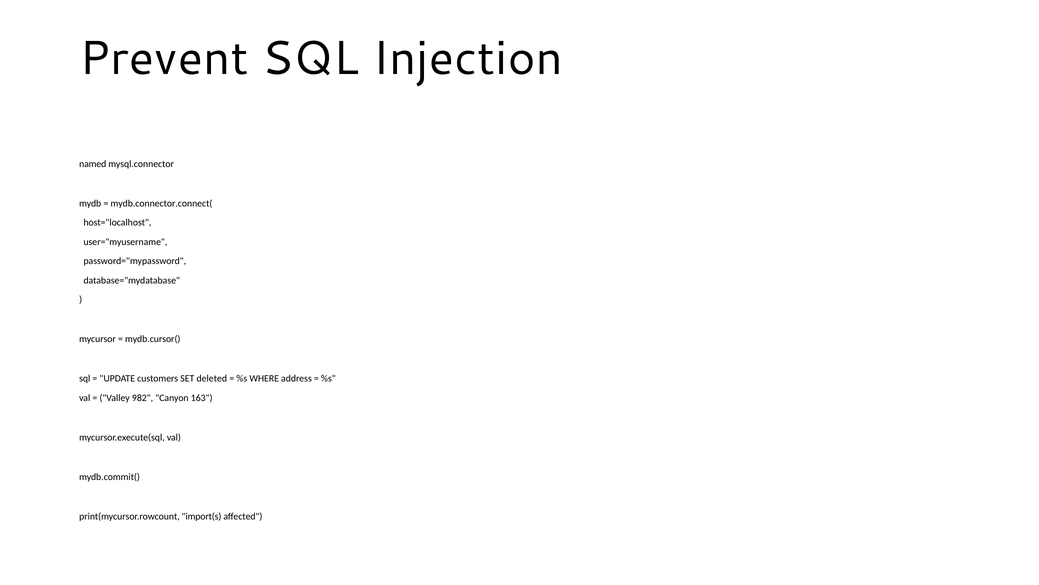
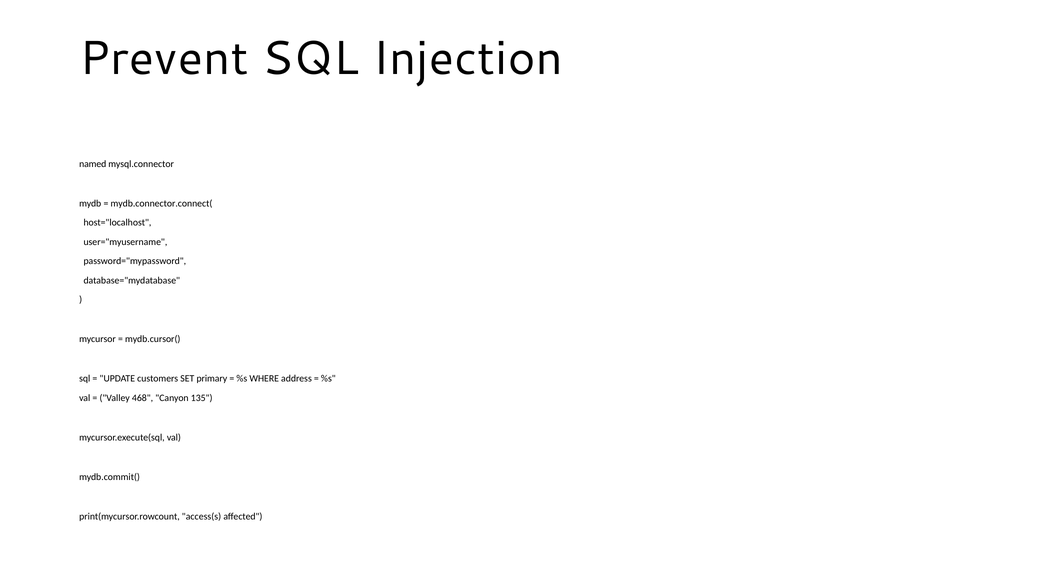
deleted: deleted -> primary (212, 378)
982: 982 -> 468 (143, 397)
163: 163 -> 135 (202, 397)
import(s: import(s -> access(s (201, 516)
